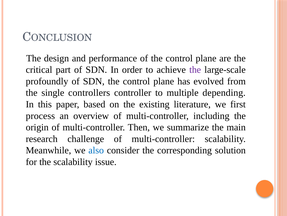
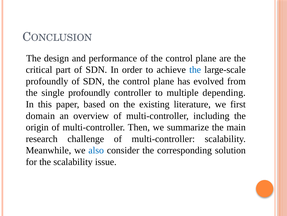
the colour: purple -> blue (195, 70)
single controllers: controllers -> profoundly (89, 92)
process: process -> domain (40, 115)
